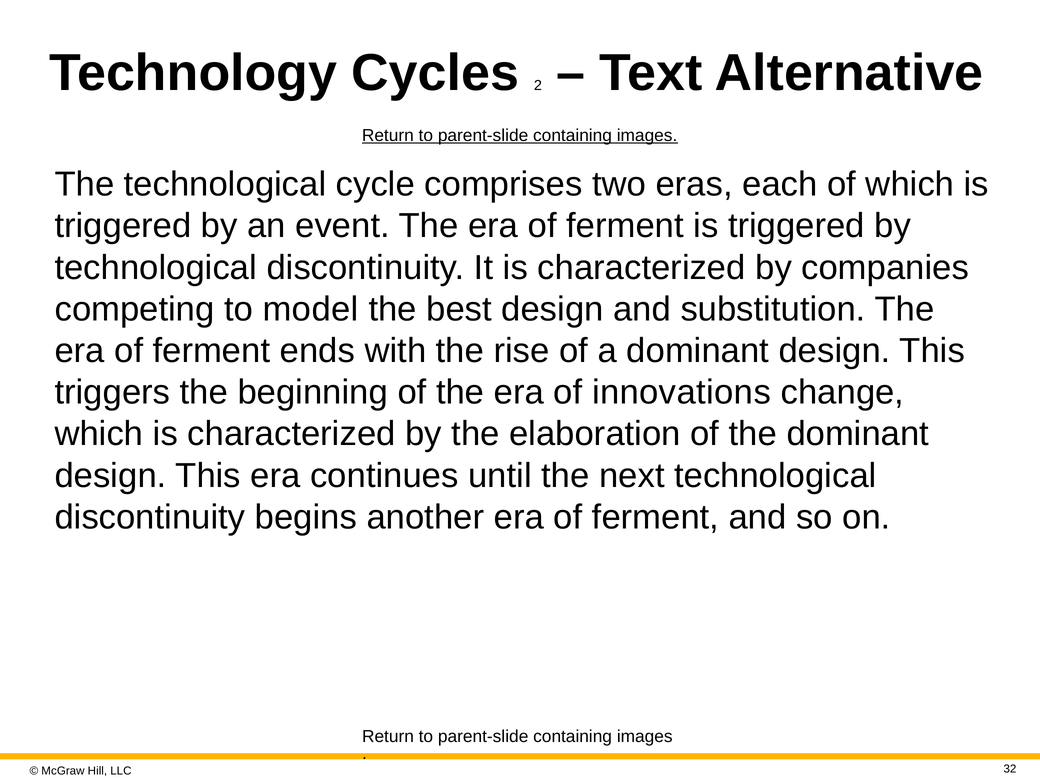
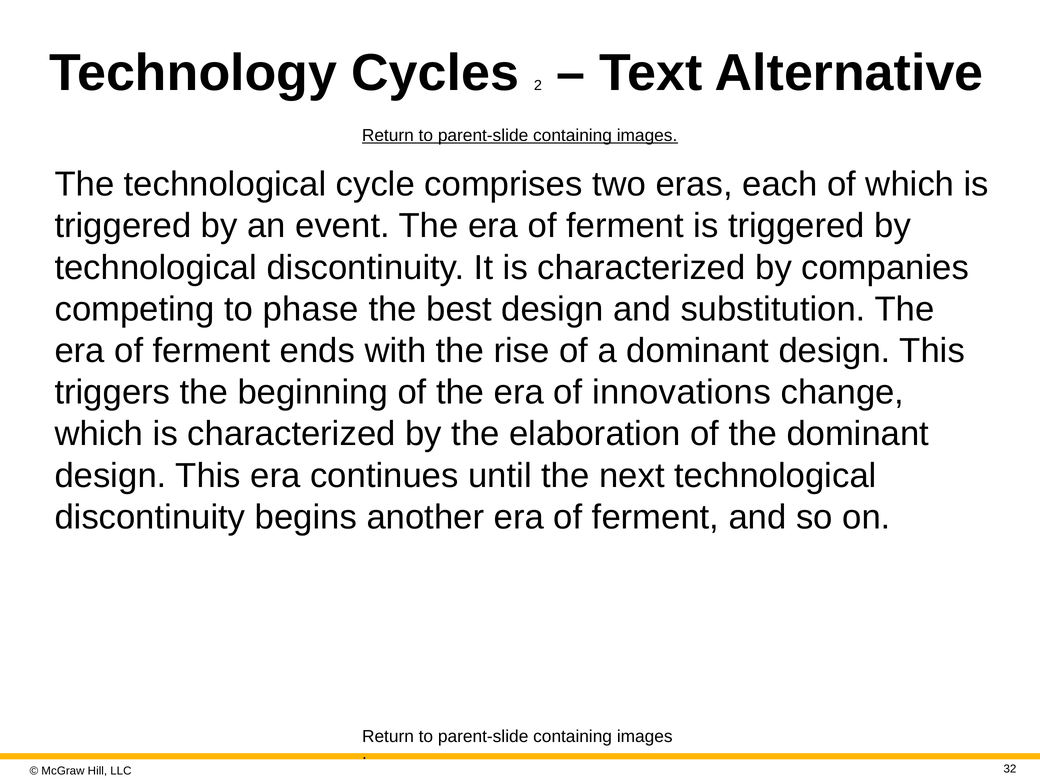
model: model -> phase (311, 309)
